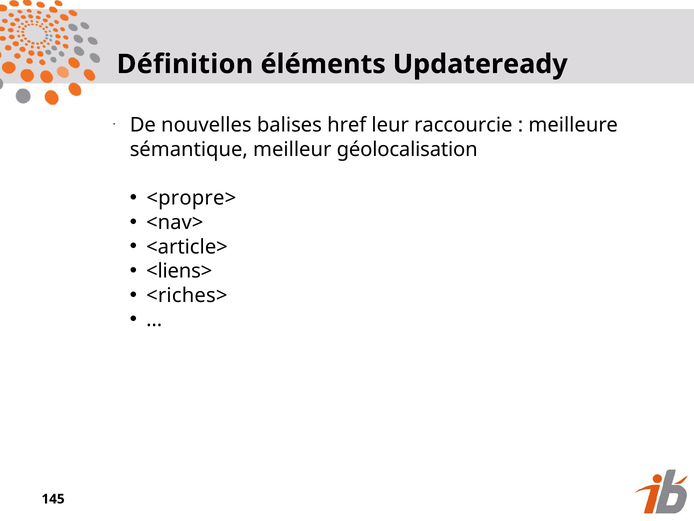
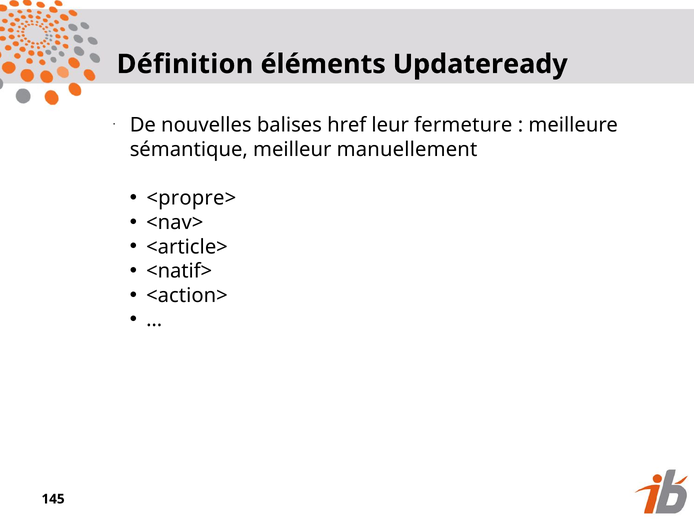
raccourcie: raccourcie -> fermeture (463, 125)
géolocalisation: géolocalisation -> manuellement (407, 149)
<liens>: <liens> -> <natif> (179, 271)
<riches>: <riches> -> <action> (187, 295)
